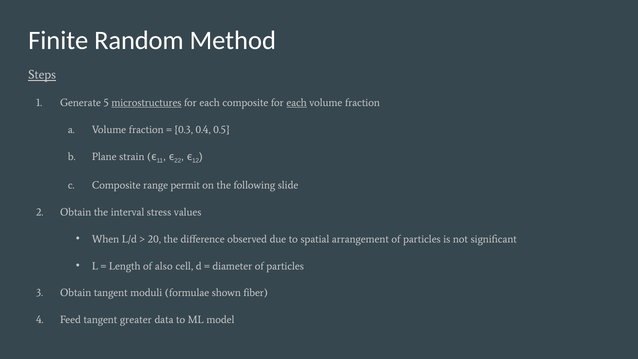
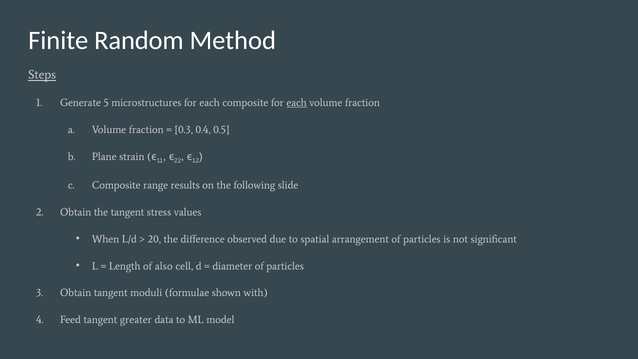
microstructures underline: present -> none (146, 103)
permit: permit -> results (185, 185)
the interval: interval -> tangent (128, 212)
fiber: fiber -> with (256, 293)
